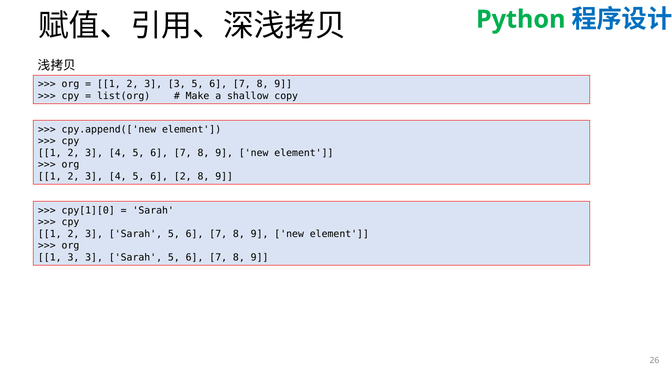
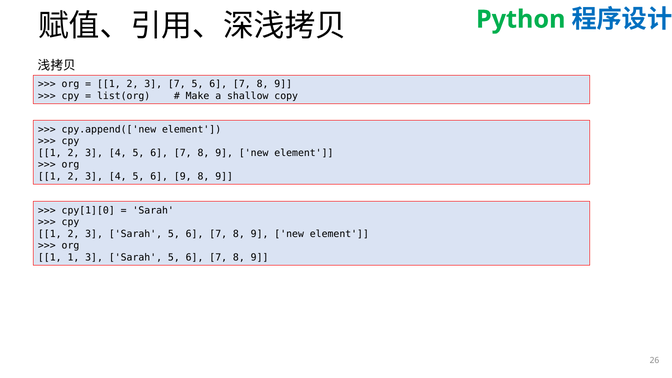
2 3 3: 3 -> 7 (177, 84)
6 2: 2 -> 9 (183, 176)
1 3: 3 -> 1 (73, 257)
